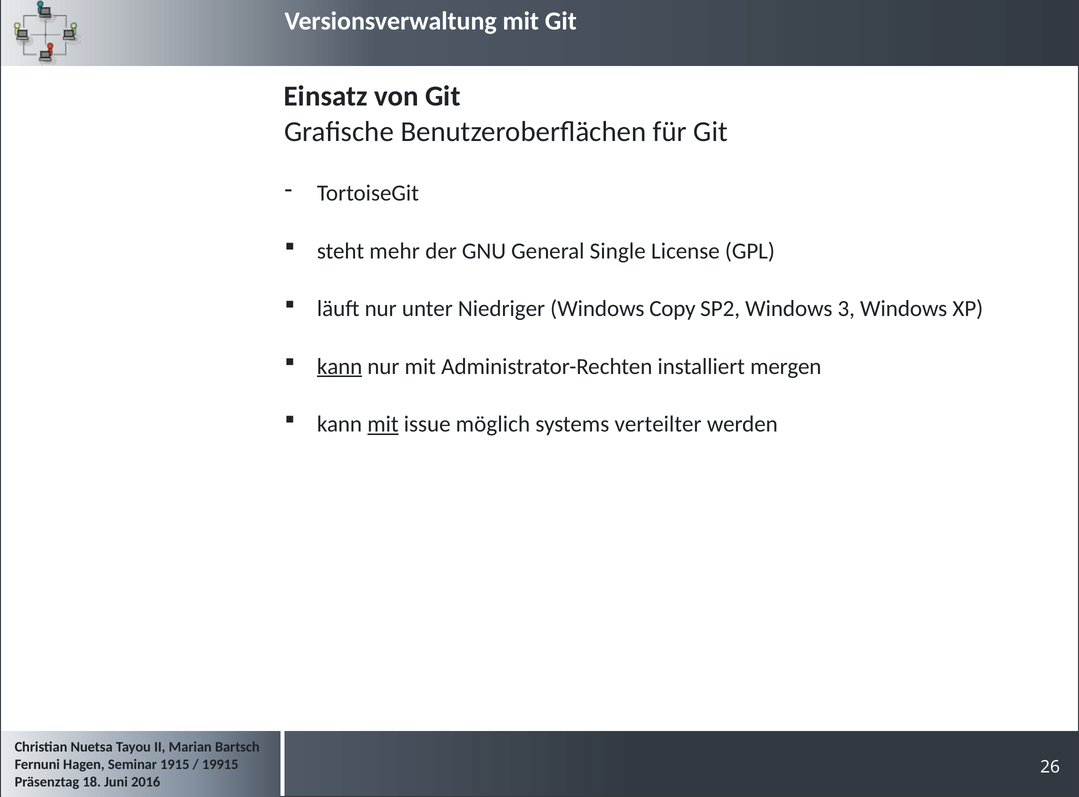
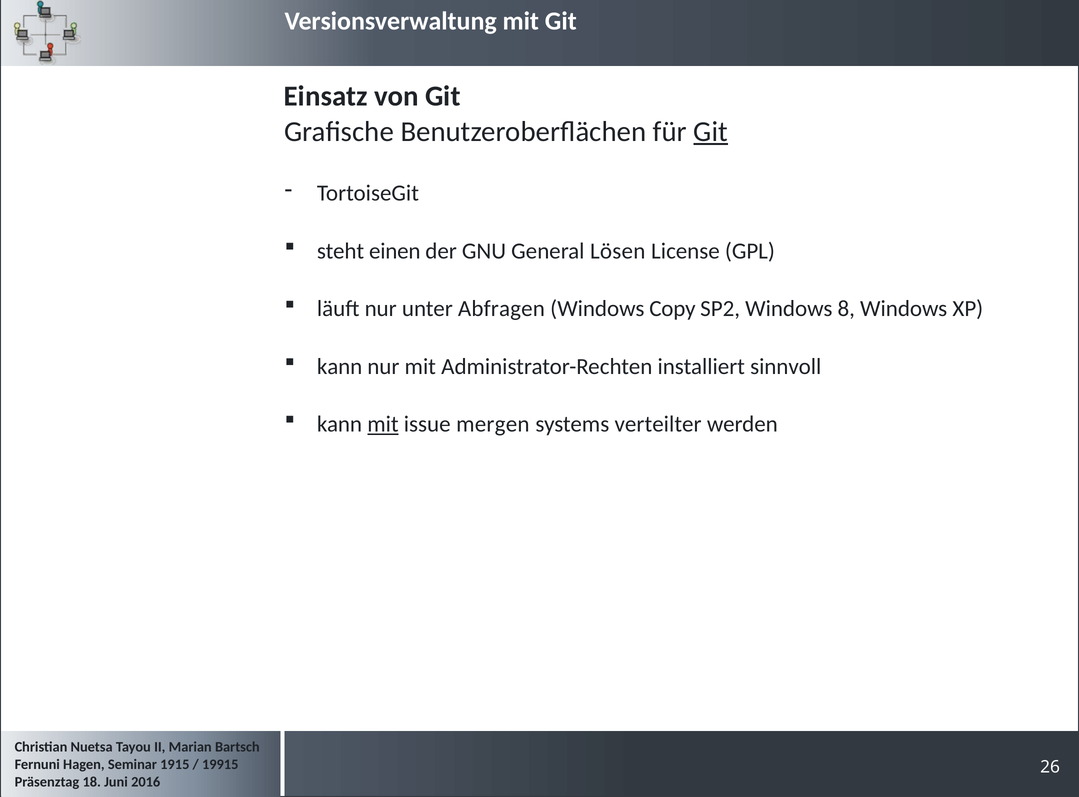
Git underline: none -> present (711, 132)
mehr: mehr -> einen (395, 251)
Single: Single -> Lösen (618, 251)
Niedriger: Niedriger -> Abfragen (501, 309)
3: 3 -> 8 (846, 309)
kann underline: present -> none (340, 367)
mergen: mergen -> sinnvoll (786, 367)
möglich: möglich -> mergen (493, 424)
